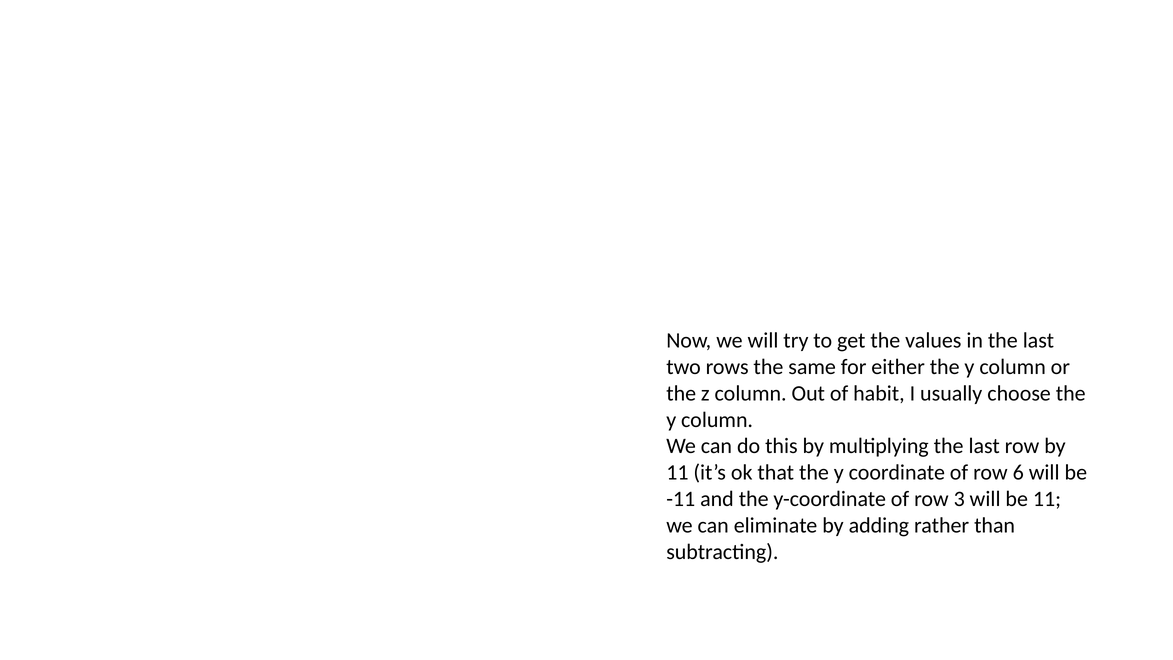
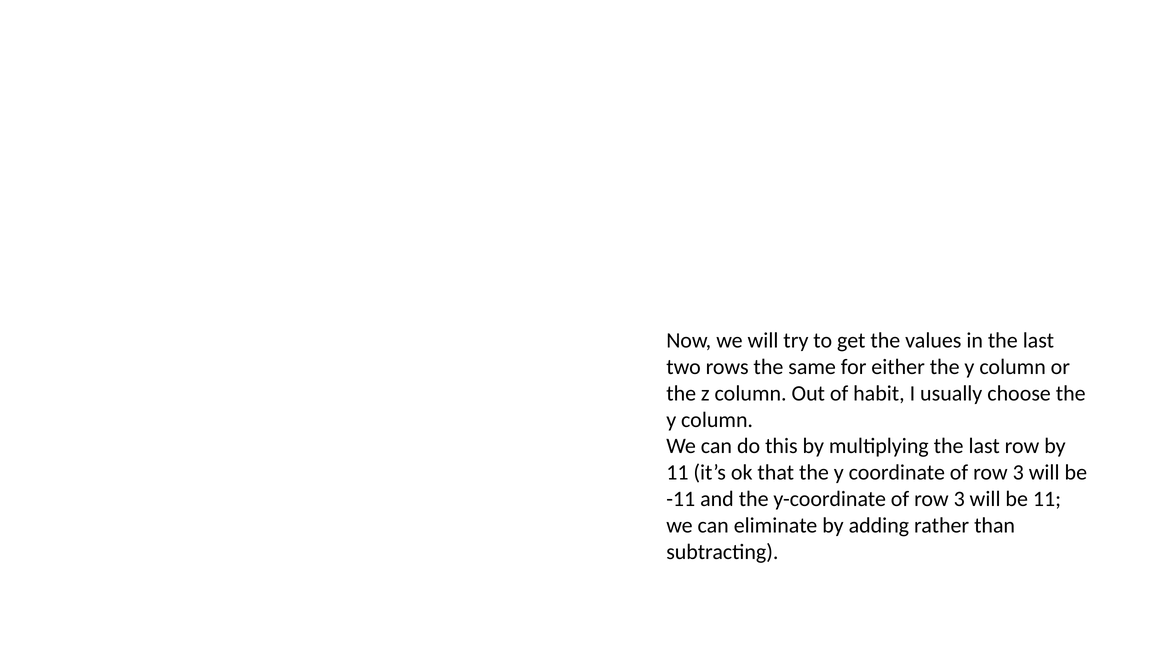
coordinate of row 6: 6 -> 3 (1018, 472)
